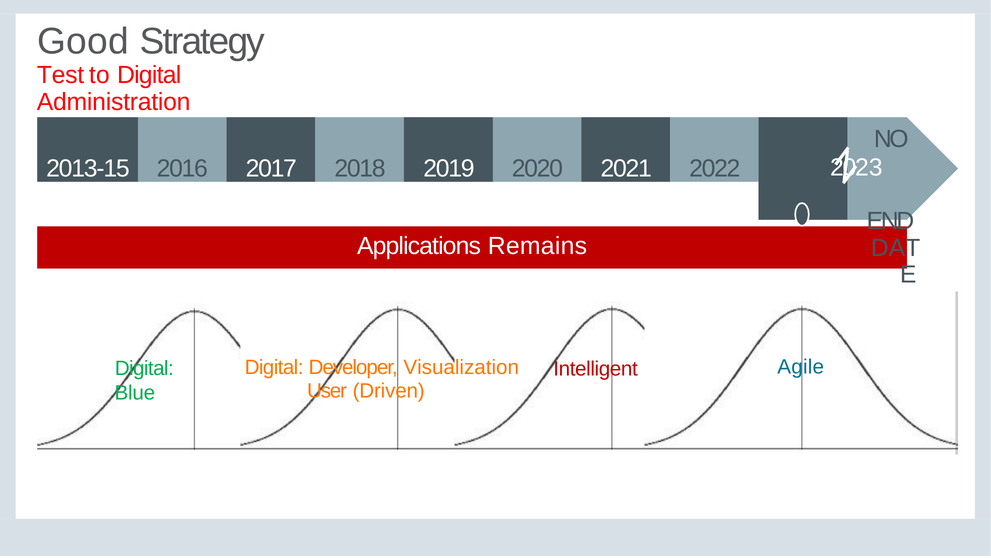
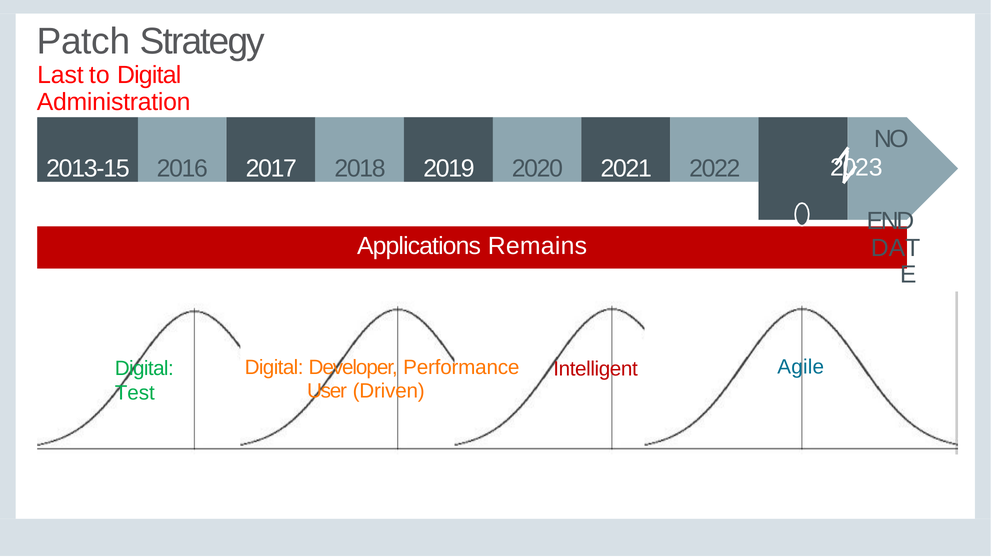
Good: Good -> Patch (84, 41)
Test: Test -> Last (60, 75)
Visualization: Visualization -> Performance (461, 367)
Blue: Blue -> Test (135, 393)
